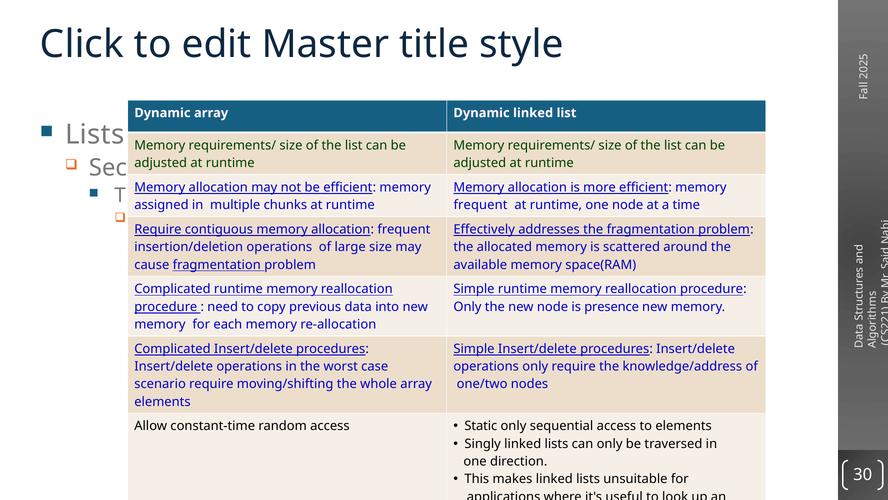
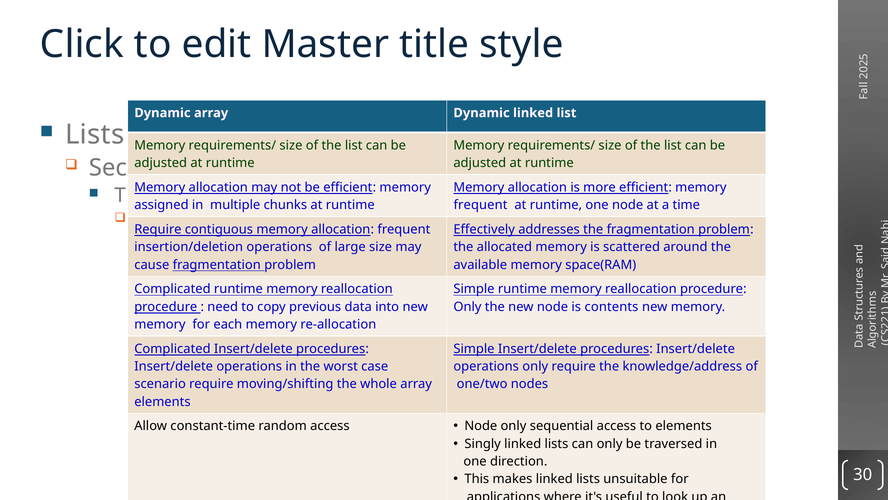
presence: presence -> contents (612, 307)
Static: Static -> Node (481, 426)
